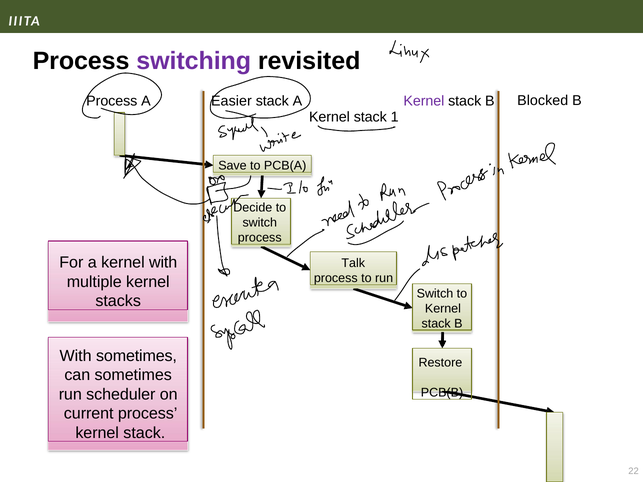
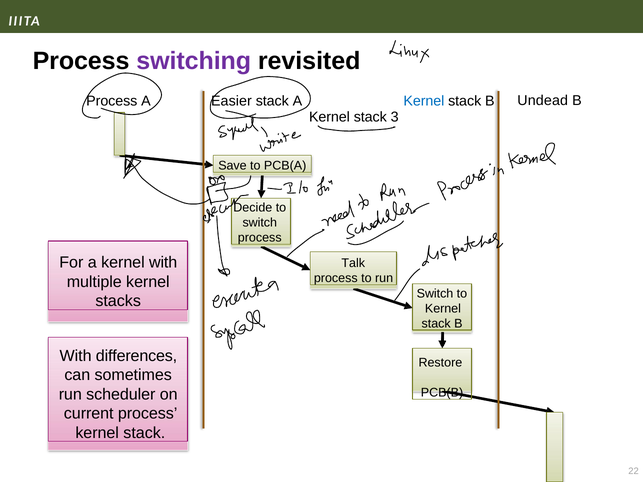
Kernel colour: purple -> blue (424, 101)
Blocked: Blocked -> Undead (543, 101)
1: 1 -> 3 (395, 117)
With sometimes: sometimes -> differences (137, 356)
